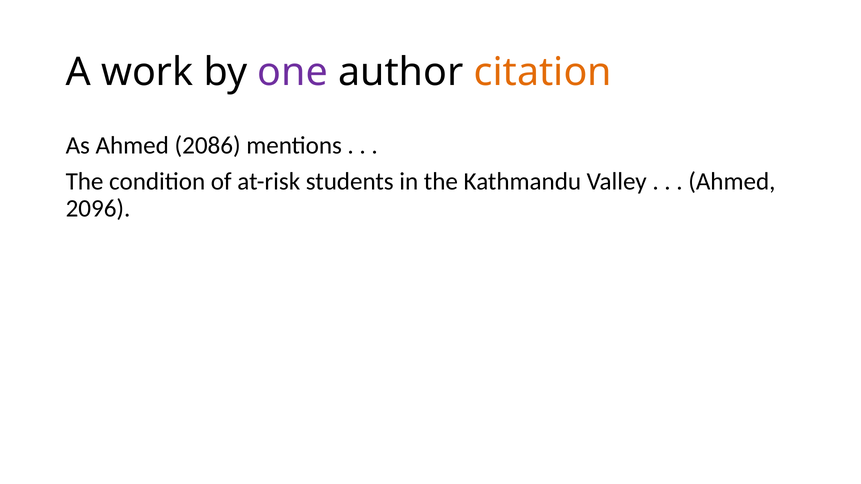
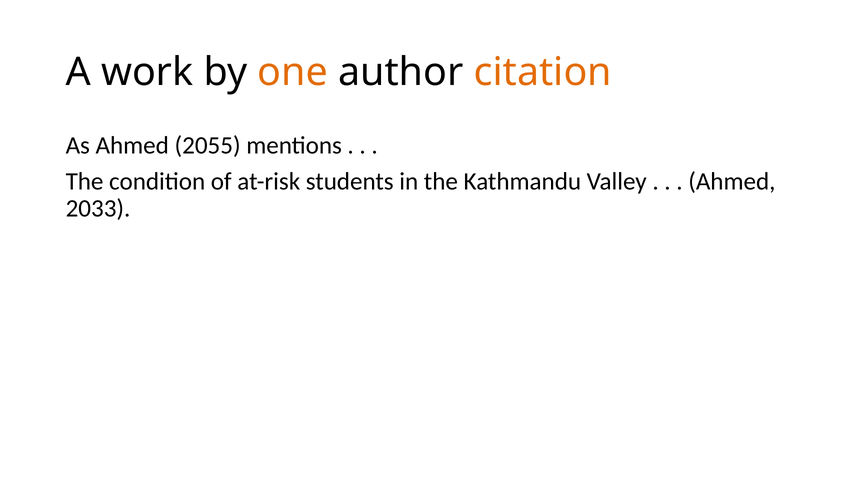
one colour: purple -> orange (293, 72)
2086: 2086 -> 2055 (208, 146)
2096: 2096 -> 2033 (98, 209)
